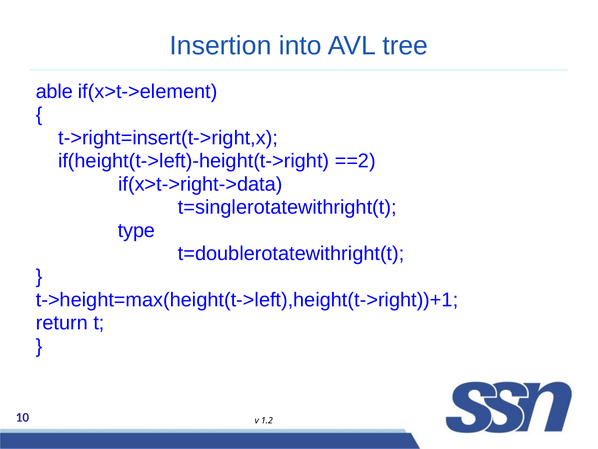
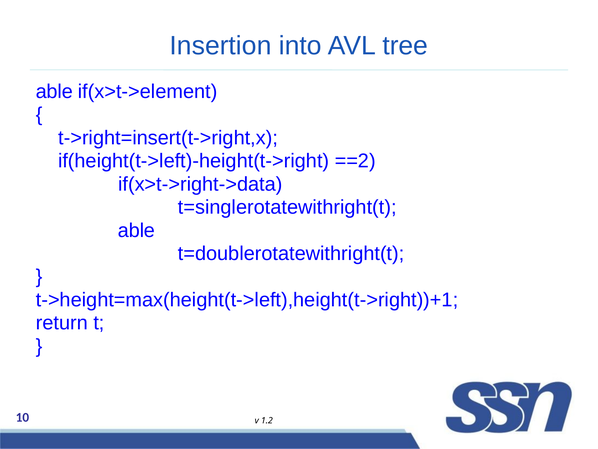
type: type -> able (136, 230)
